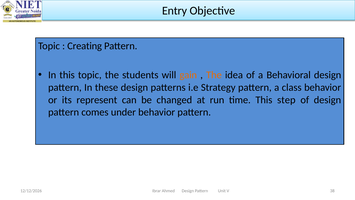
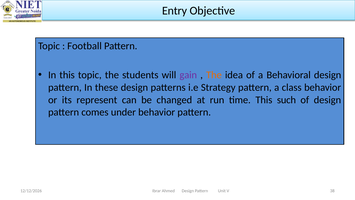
Creating: Creating -> Football (85, 46)
gain colour: orange -> purple (188, 75)
step: step -> such (286, 100)
